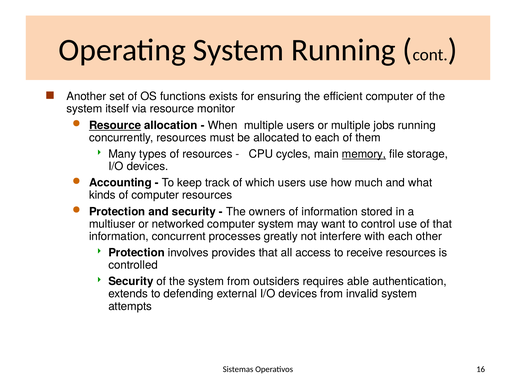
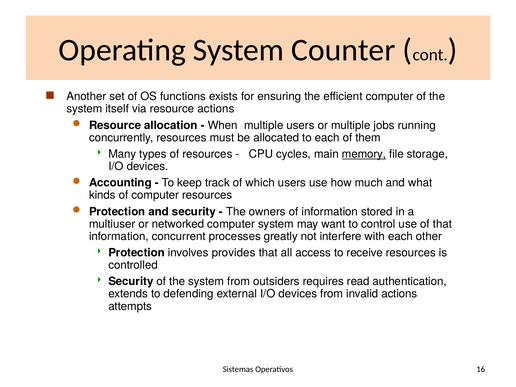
System Running: Running -> Counter (343, 50)
resource monitor: monitor -> actions (216, 109)
Resource underline: present -> none (115, 125)
able: able -> read (358, 281)
invalid system: system -> actions (399, 294)
